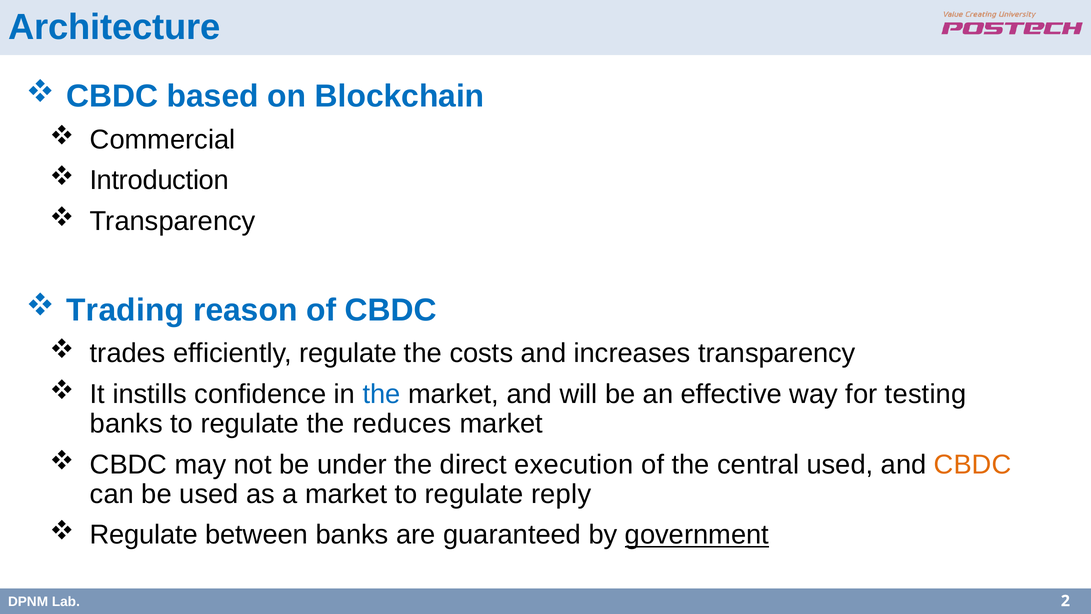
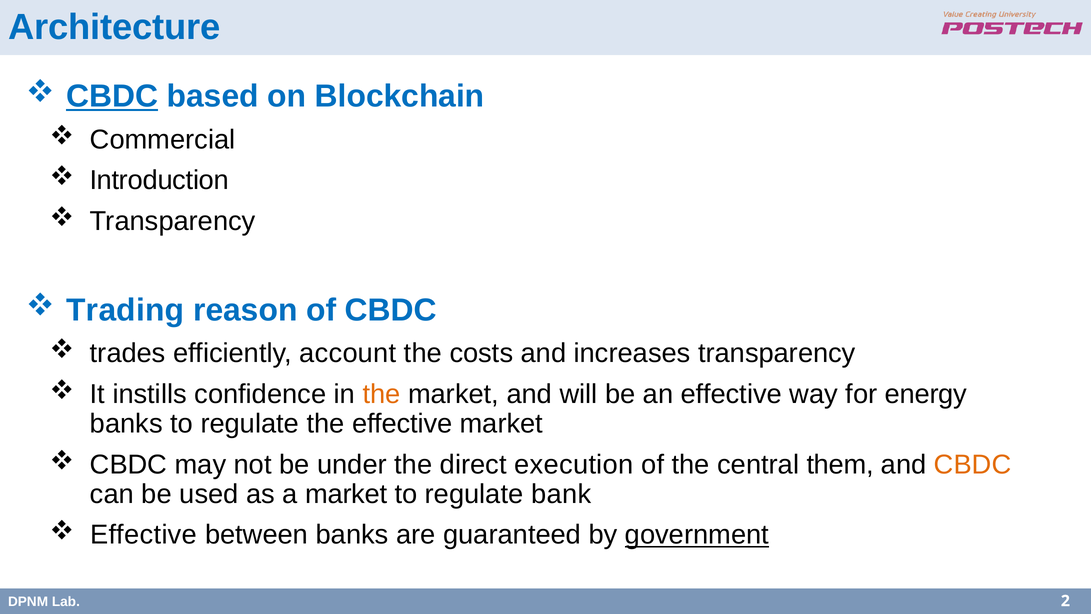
CBDC underline: none -> present (112, 96)
efficiently regulate: regulate -> account (348, 353)
the colour: blue -> orange (382, 394)
testing: testing -> energy (926, 394)
the reduces: reduces -> effective (402, 424)
central used: used -> them (840, 464)
reply: reply -> bank (561, 494)
Regulate: Regulate -> Effective (144, 535)
